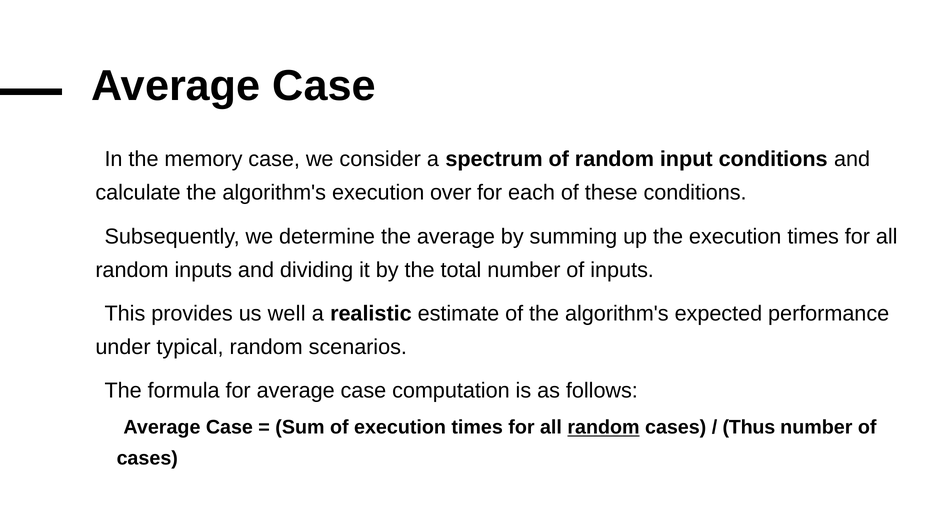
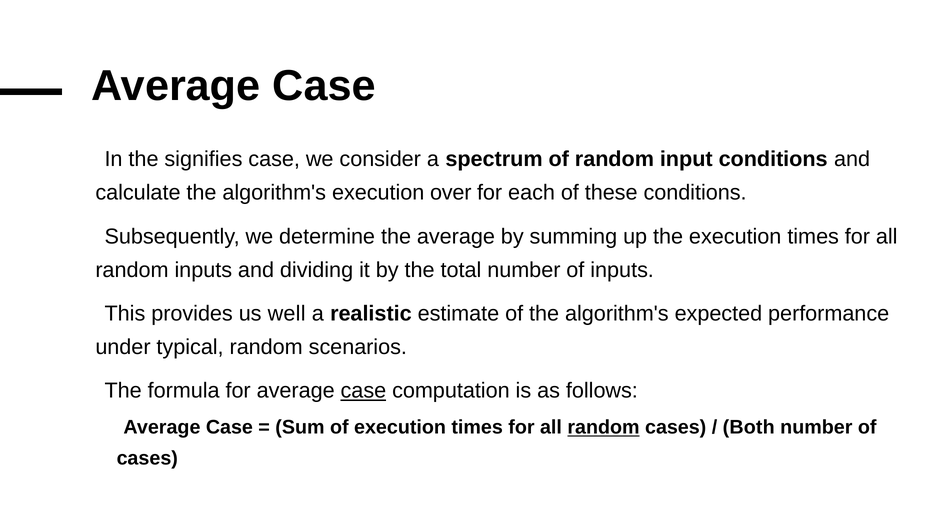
memory: memory -> signifies (203, 159)
case underline: none -> present (363, 391)
Thus: Thus -> Both (749, 427)
